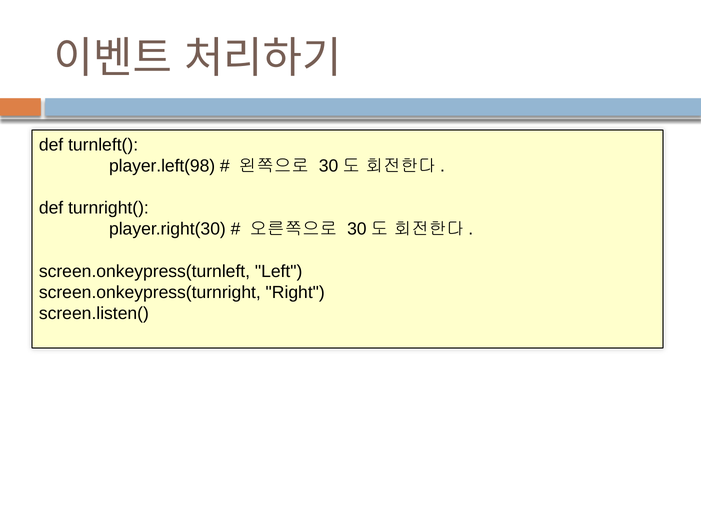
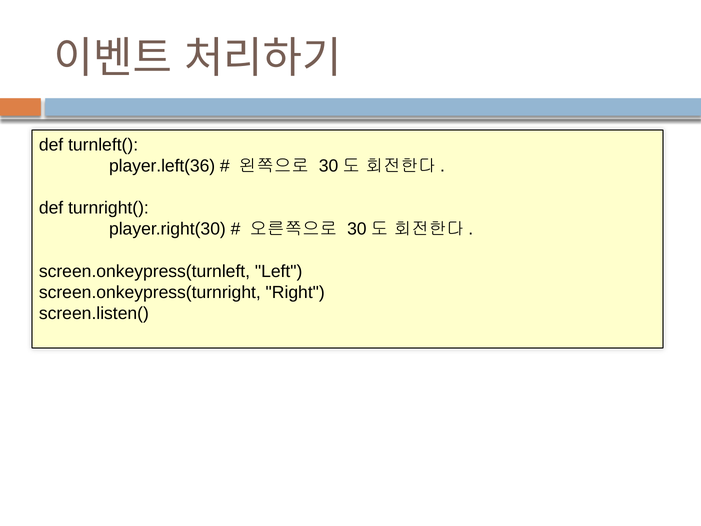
player.left(98: player.left(98 -> player.left(36 (162, 166)
